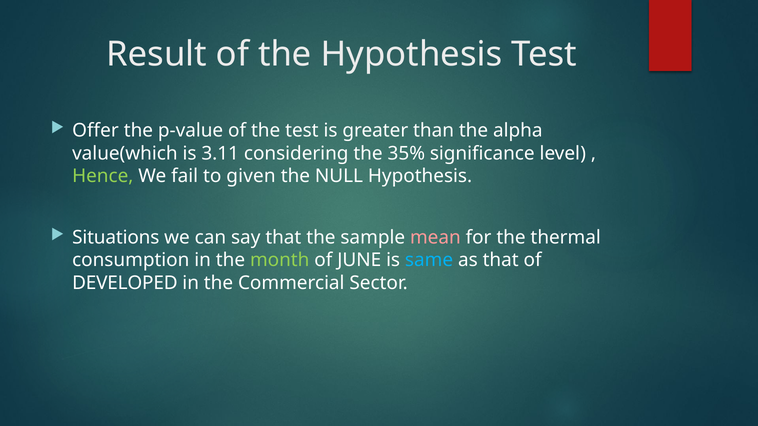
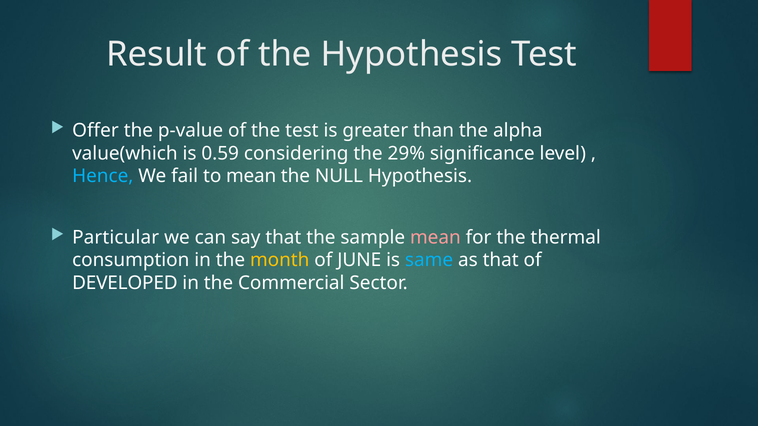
3.11: 3.11 -> 0.59 (220, 154)
35%: 35% -> 29% (406, 154)
Hence colour: light green -> light blue (103, 176)
to given: given -> mean (251, 176)
Situations: Situations -> Particular (116, 238)
month colour: light green -> yellow (280, 260)
